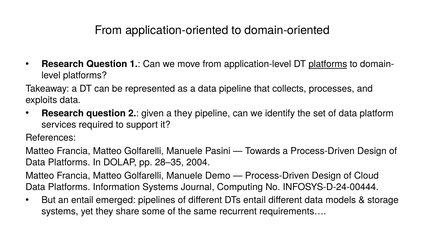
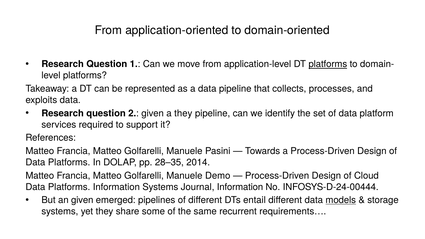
2004: 2004 -> 2014 (198, 162)
Journal Computing: Computing -> Information (240, 187)
an entail: entail -> given (82, 200)
models underline: none -> present (341, 200)
